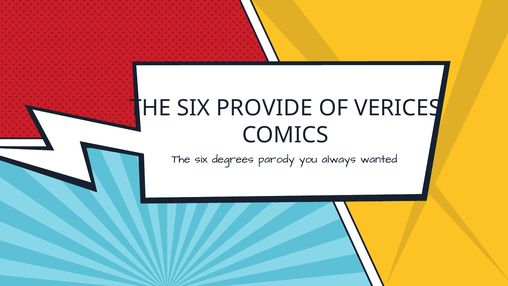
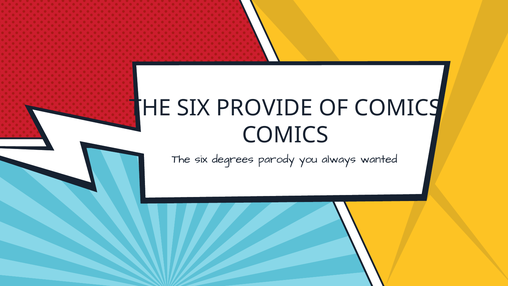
OF VERICES: VERICES -> COMICS (398, 108)
